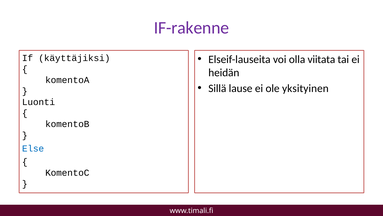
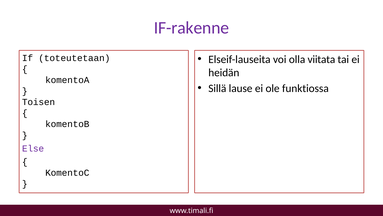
käyttäjiksi: käyttäjiksi -> toteutetaan (74, 58)
yksityinen: yksityinen -> funktiossa (305, 88)
Luonti: Luonti -> Toisen (39, 102)
Else colour: blue -> purple (33, 148)
